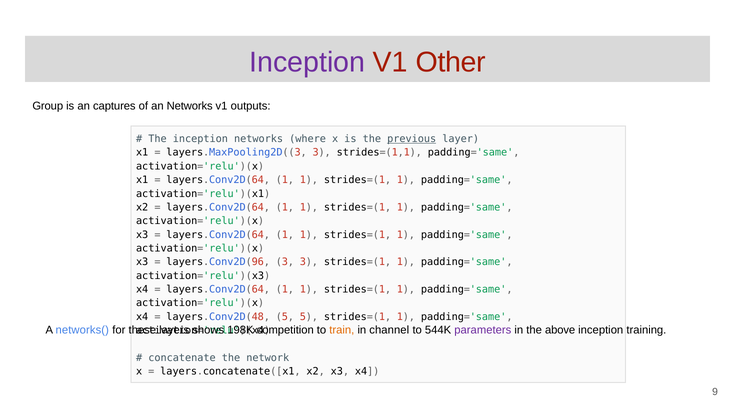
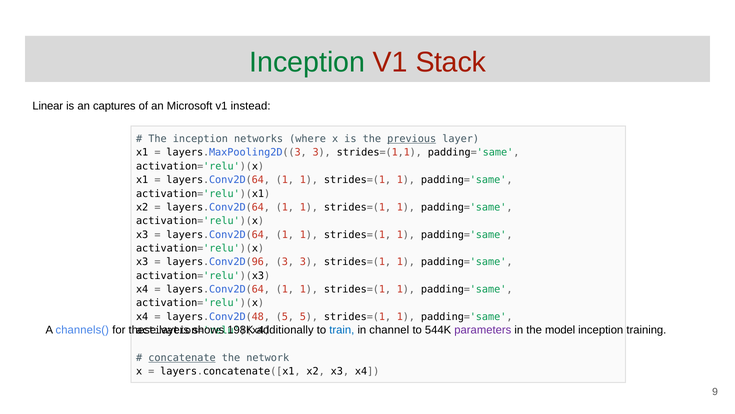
Inception colour: purple -> green (307, 62)
Other: Other -> Stack (451, 62)
Group: Group -> Linear (48, 106)
an Networks: Networks -> Microsoft (190, 106)
outputs: outputs -> instead (251, 106)
networks(: networks( -> channels( (82, 329)
competition: competition -> additionally (285, 329)
train colour: orange -> blue (342, 329)
above: above -> model (560, 329)
concatenate underline: none -> present (182, 357)
